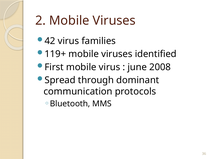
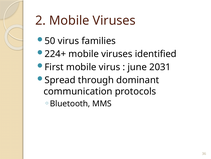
42: 42 -> 50 (50, 41)
119+: 119+ -> 224+ (55, 54)
2008: 2008 -> 2031 (160, 67)
